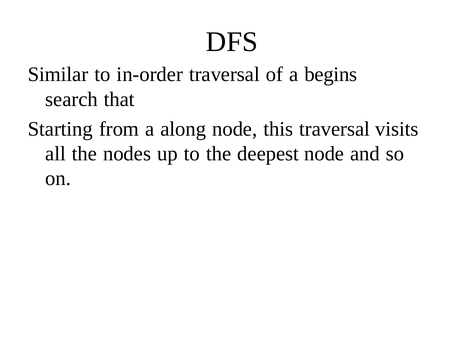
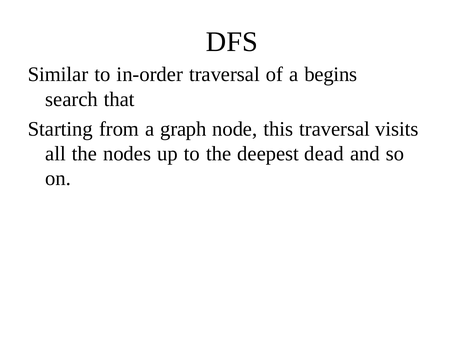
along: along -> graph (183, 129)
deepest node: node -> dead (324, 154)
